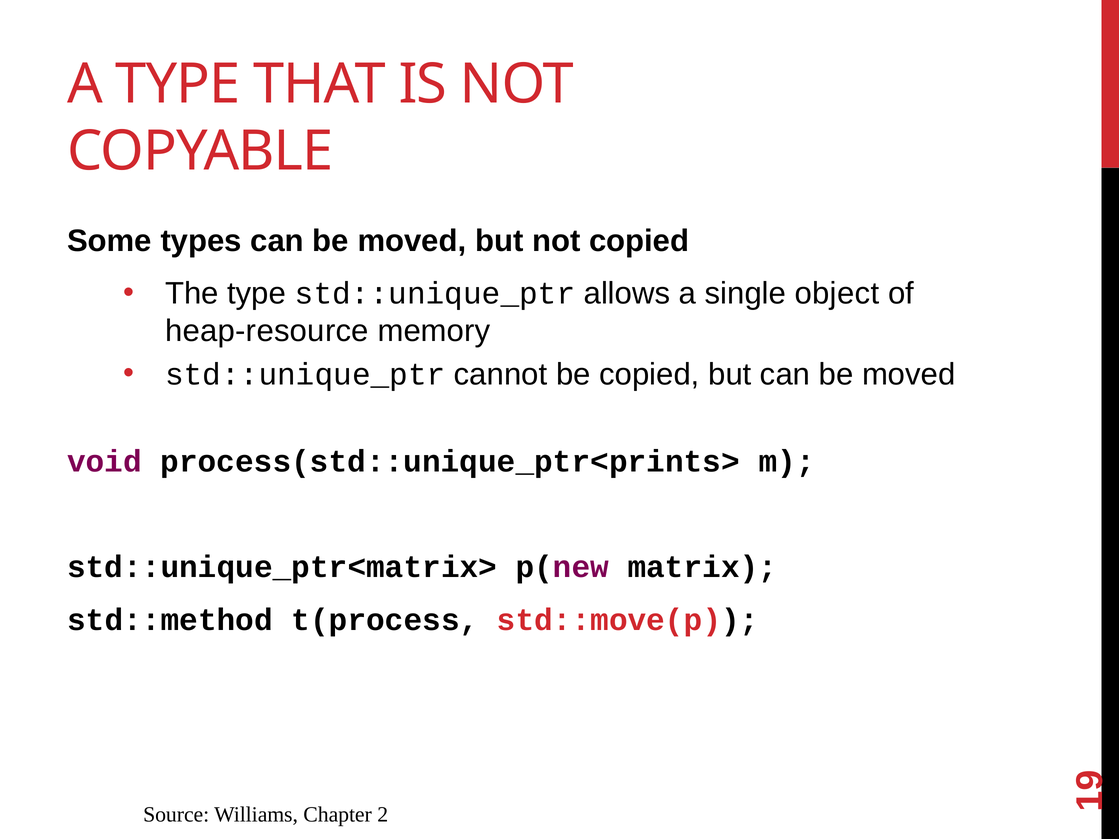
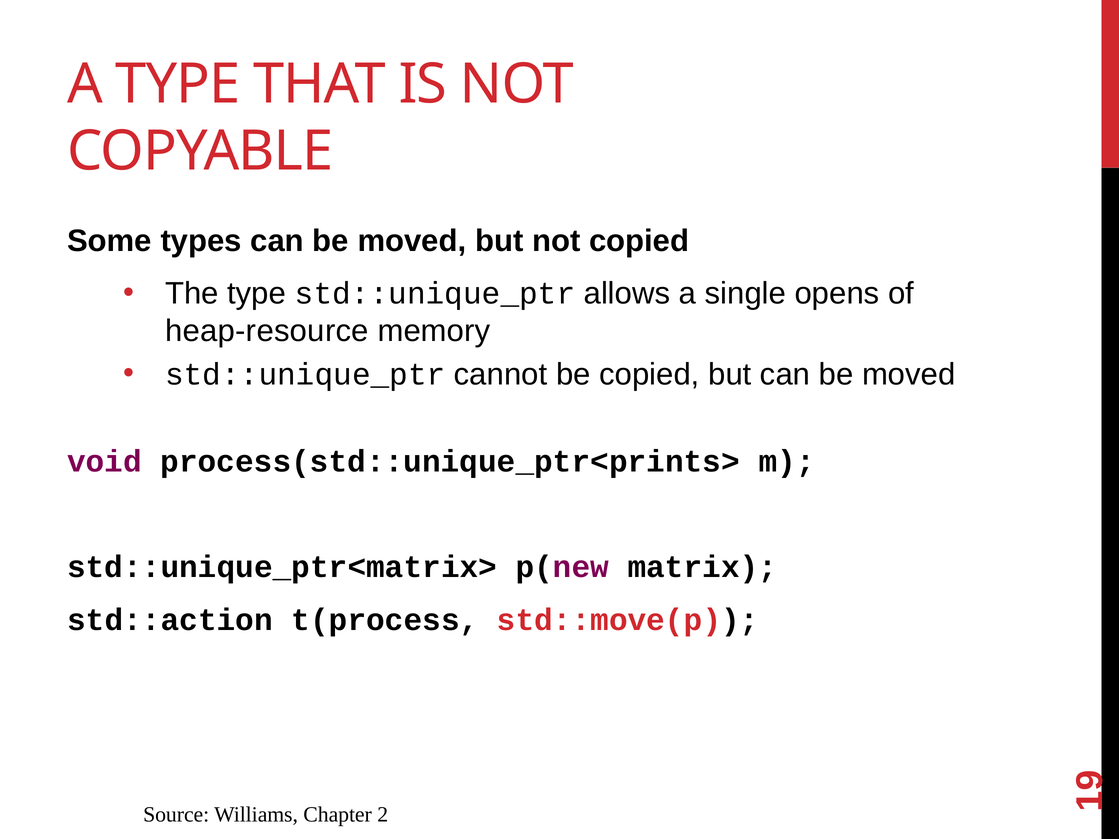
object: object -> opens (837, 294)
std::method: std::method -> std::action (170, 620)
